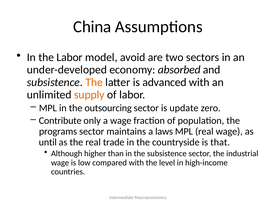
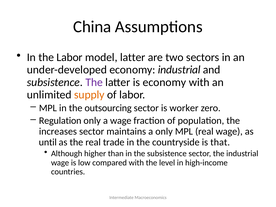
model avoid: avoid -> latter (133, 57)
economy absorbed: absorbed -> industrial (179, 70)
The colour: orange -> purple (94, 82)
is advanced: advanced -> economy (164, 82)
update: update -> worker (184, 108)
Contribute: Contribute -> Regulation (60, 121)
programs: programs -> increases (58, 131)
a laws: laws -> only (164, 131)
